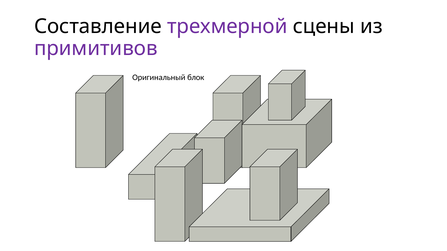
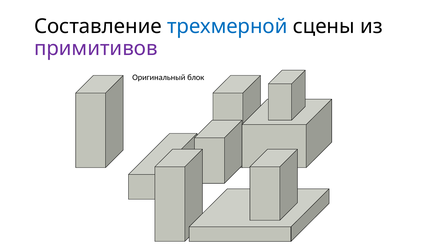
трехмерной colour: purple -> blue (227, 26)
